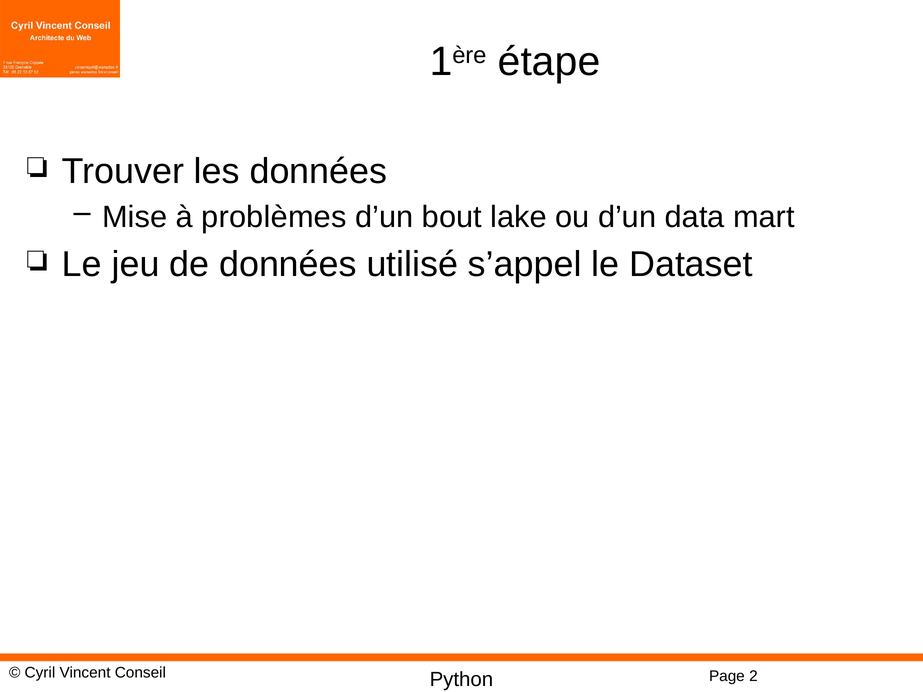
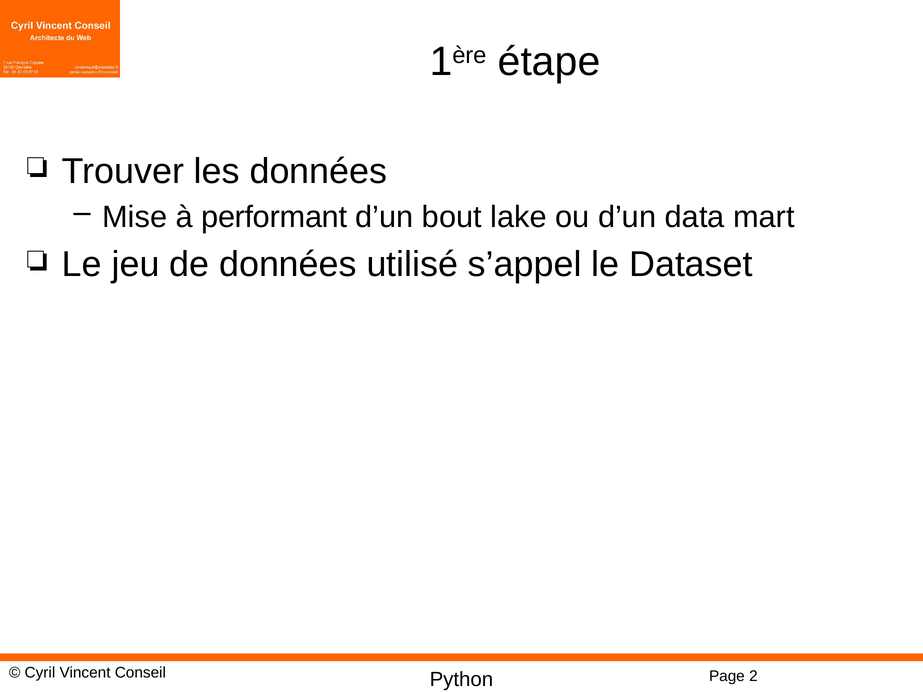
problèmes: problèmes -> performant (274, 217)
